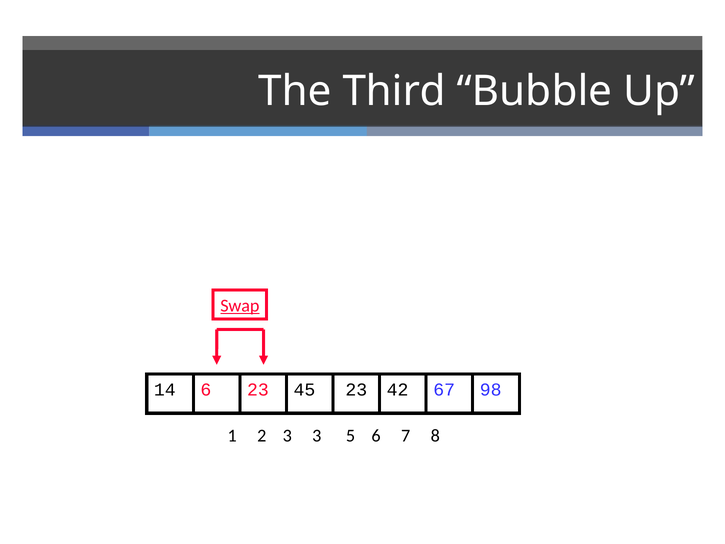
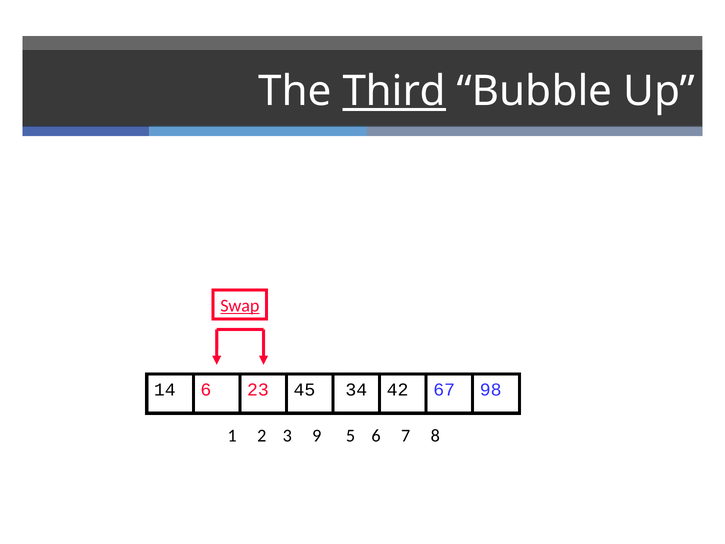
Third underline: none -> present (394, 91)
45 23: 23 -> 34 (356, 390)
3 3: 3 -> 9 (317, 435)
